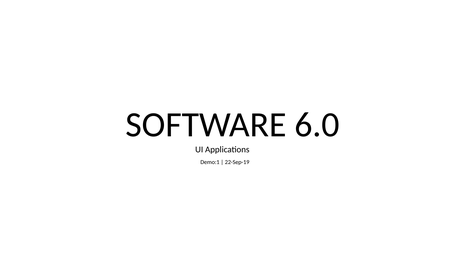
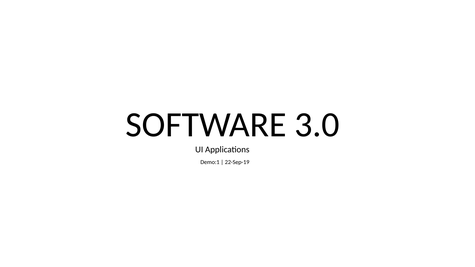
6.0: 6.0 -> 3.0 (317, 125)
